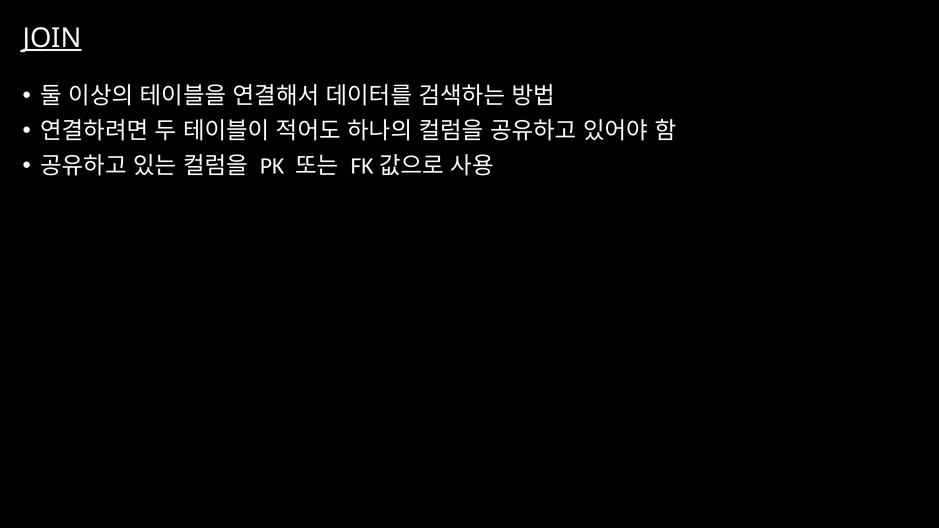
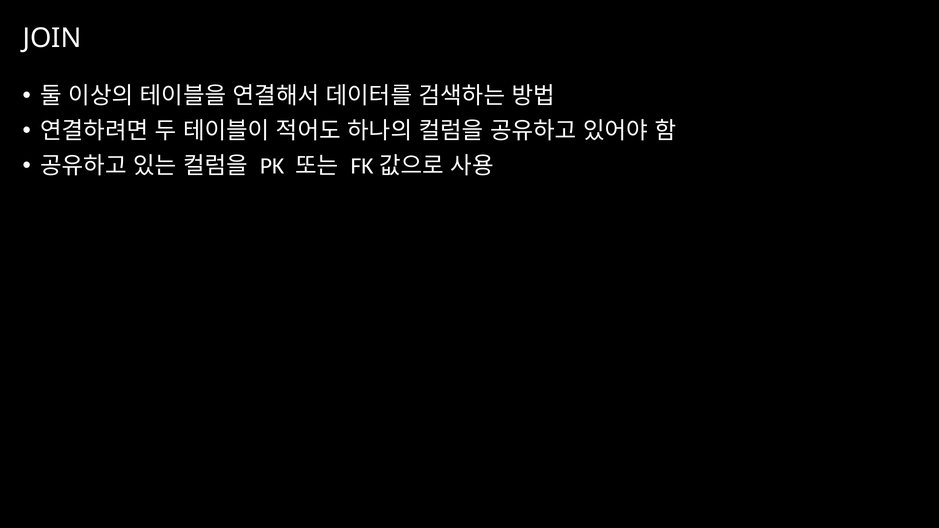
JOIN underline: present -> none (52, 38)
